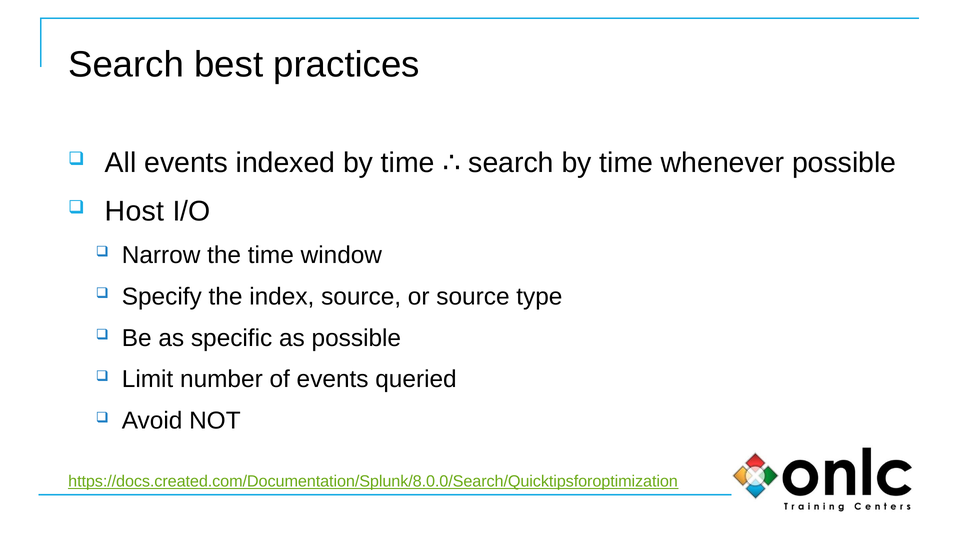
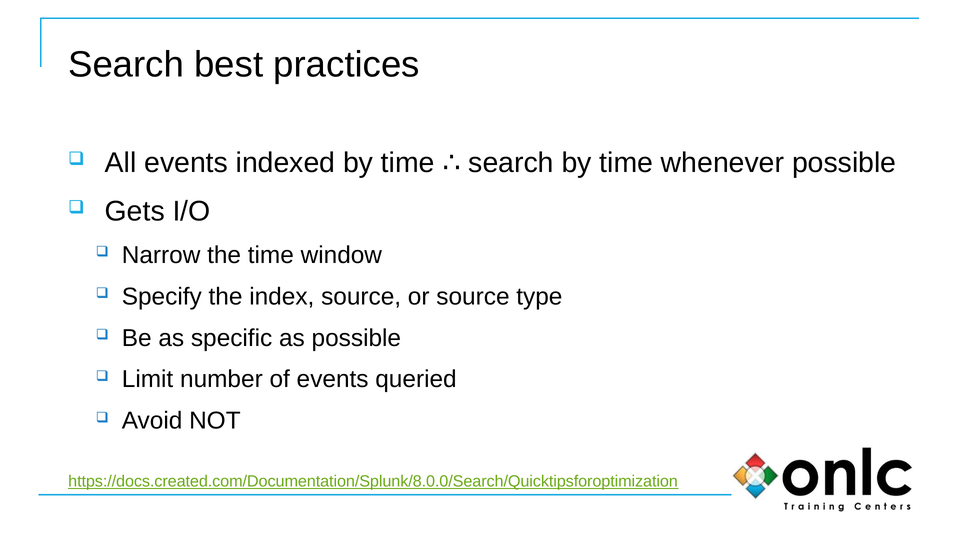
Host: Host -> Gets (135, 211)
